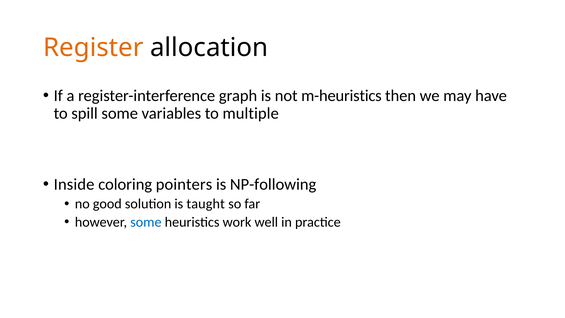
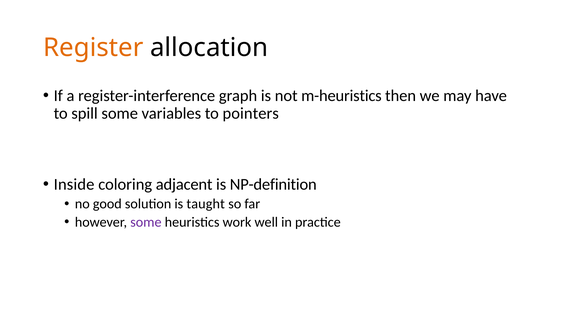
multiple: multiple -> pointers (251, 113)
pointers: pointers -> adjacent (184, 184)
NP-following: NP-following -> NP-definition (273, 184)
some colour: blue -> purple (146, 222)
